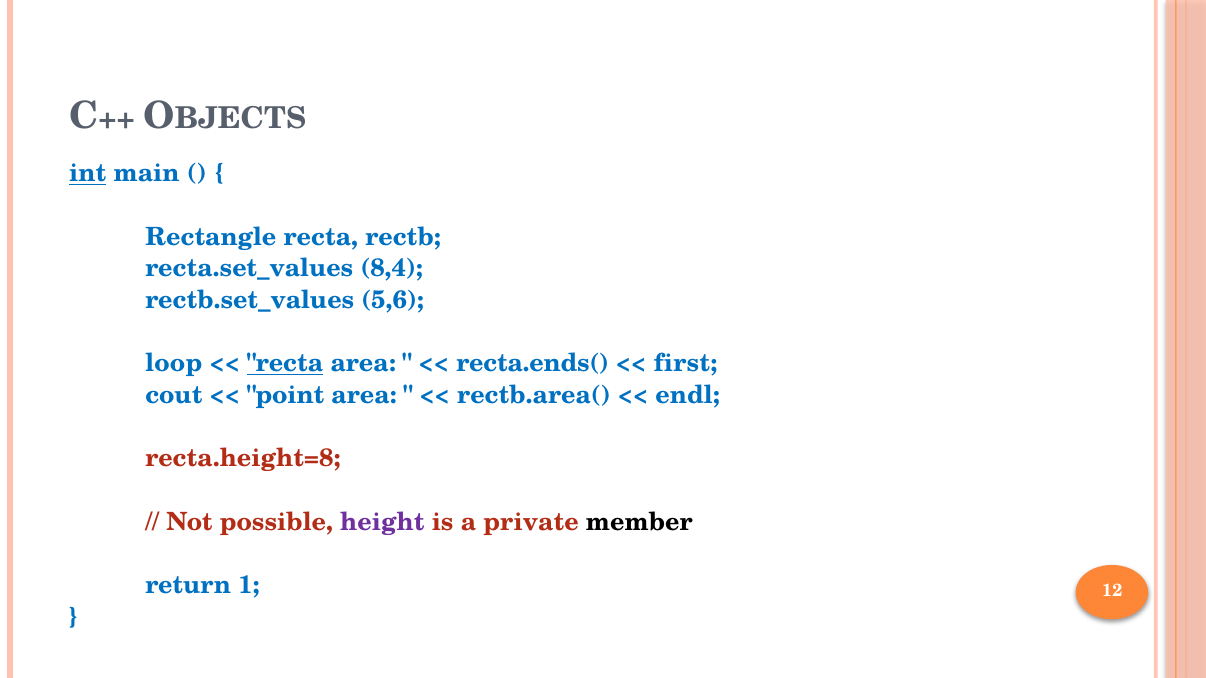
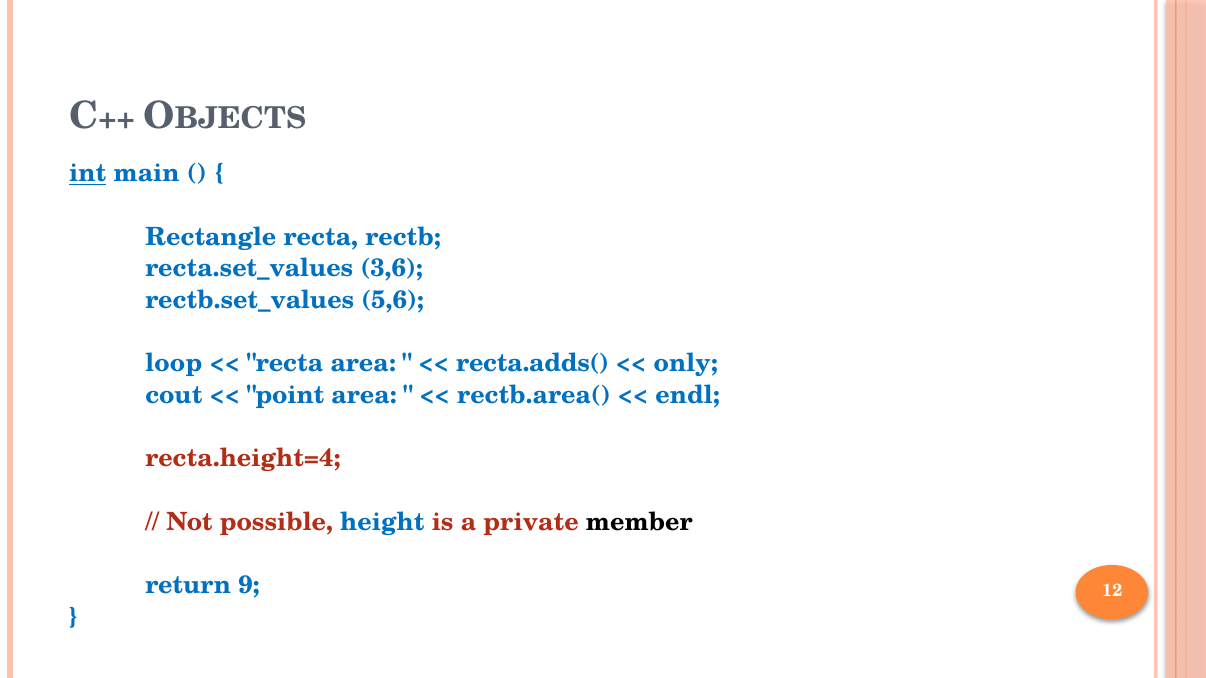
8,4: 8,4 -> 3,6 (392, 269)
recta underline: present -> none (285, 364)
recta.ends(: recta.ends( -> recta.adds( (533, 364)
first: first -> only (686, 364)
recta.height=8: recta.height=8 -> recta.height=4 (243, 459)
height colour: purple -> blue (382, 522)
1: 1 -> 9 (249, 586)
